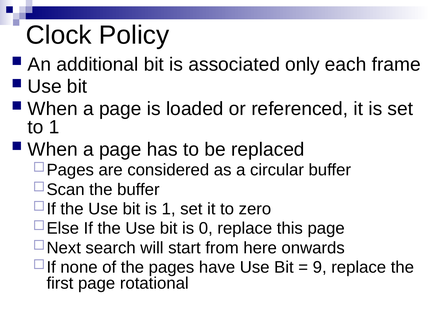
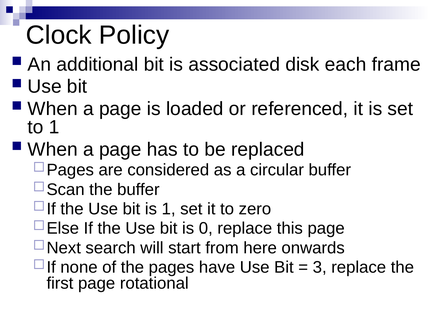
only: only -> disk (302, 64)
9: 9 -> 3 (320, 268)
